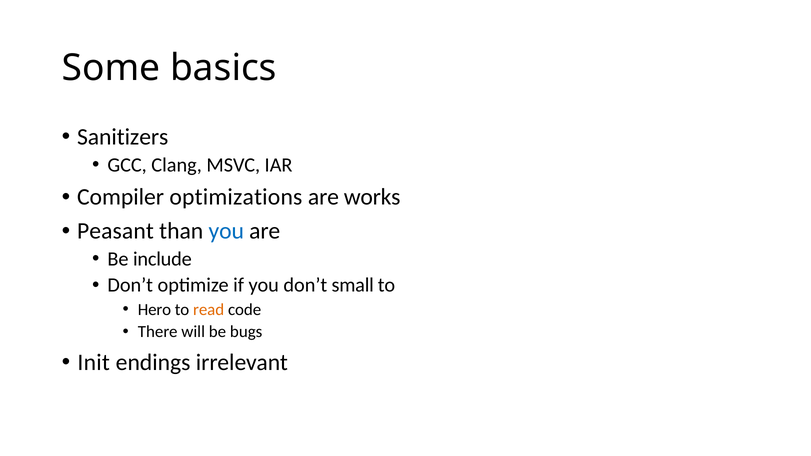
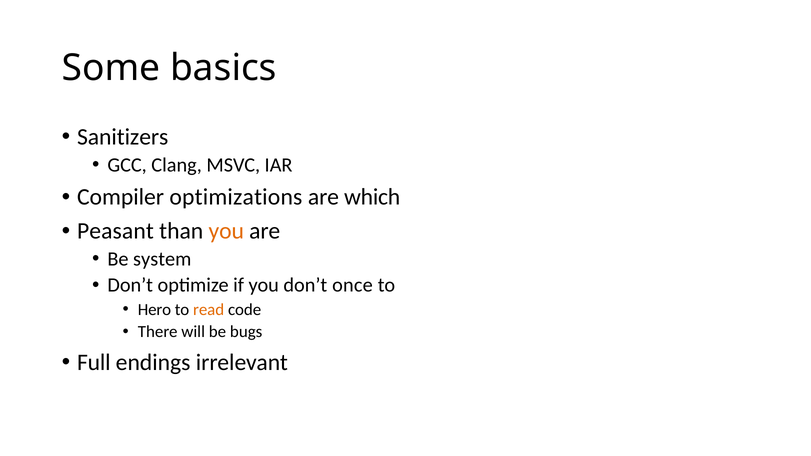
works: works -> which (372, 197)
you colour: blue -> orange (226, 231)
include: include -> system (162, 259)
small: small -> once (352, 285)
Init: Init -> Full (94, 362)
